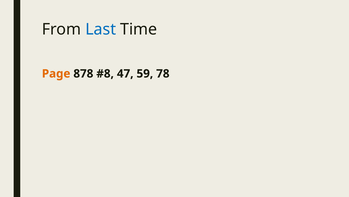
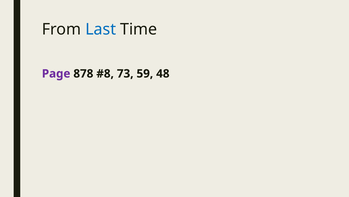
Page colour: orange -> purple (56, 73)
47: 47 -> 73 (125, 73)
78: 78 -> 48 (163, 73)
